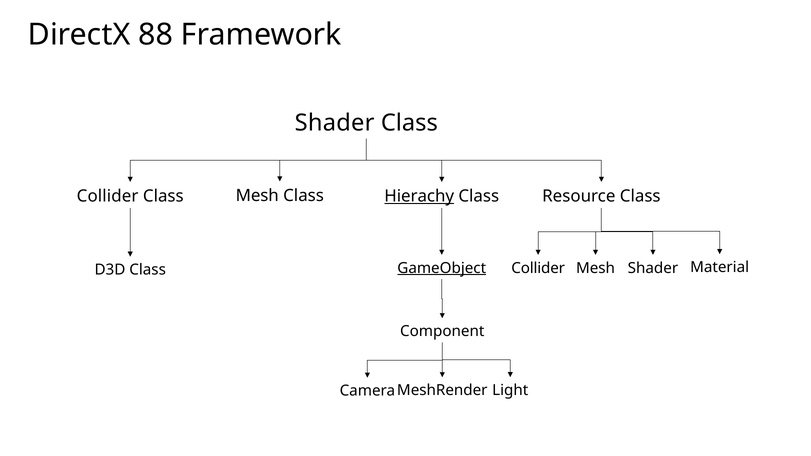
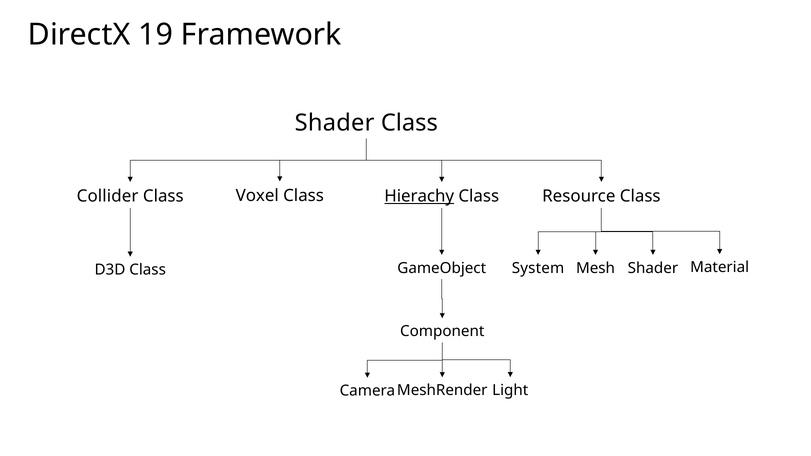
88: 88 -> 19 (156, 35)
Mesh: Mesh -> Voxel (257, 196)
GameObject underline: present -> none (442, 268)
Collider: Collider -> System (538, 268)
